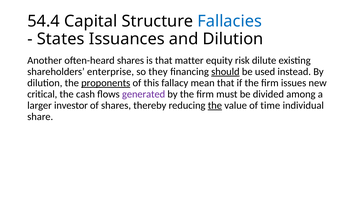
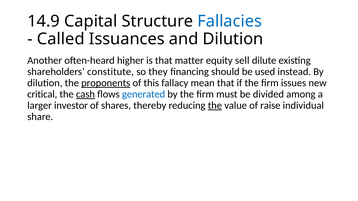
54.4: 54.4 -> 14.9 (44, 21)
States: States -> Called (61, 39)
often-heard shares: shares -> higher (130, 61)
risk: risk -> sell (242, 61)
enterprise: enterprise -> constitute (110, 72)
should underline: present -> none (225, 72)
cash underline: none -> present (85, 94)
generated colour: purple -> blue (144, 94)
time: time -> raise (270, 106)
